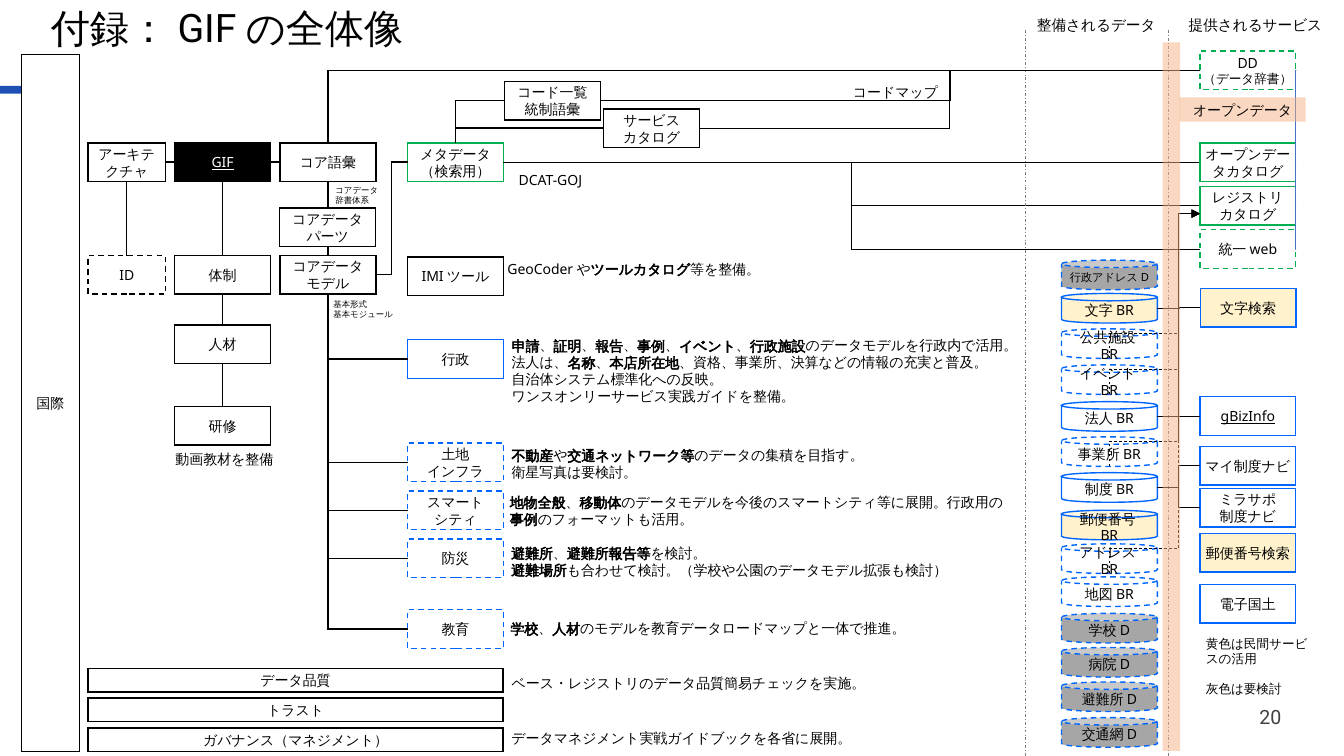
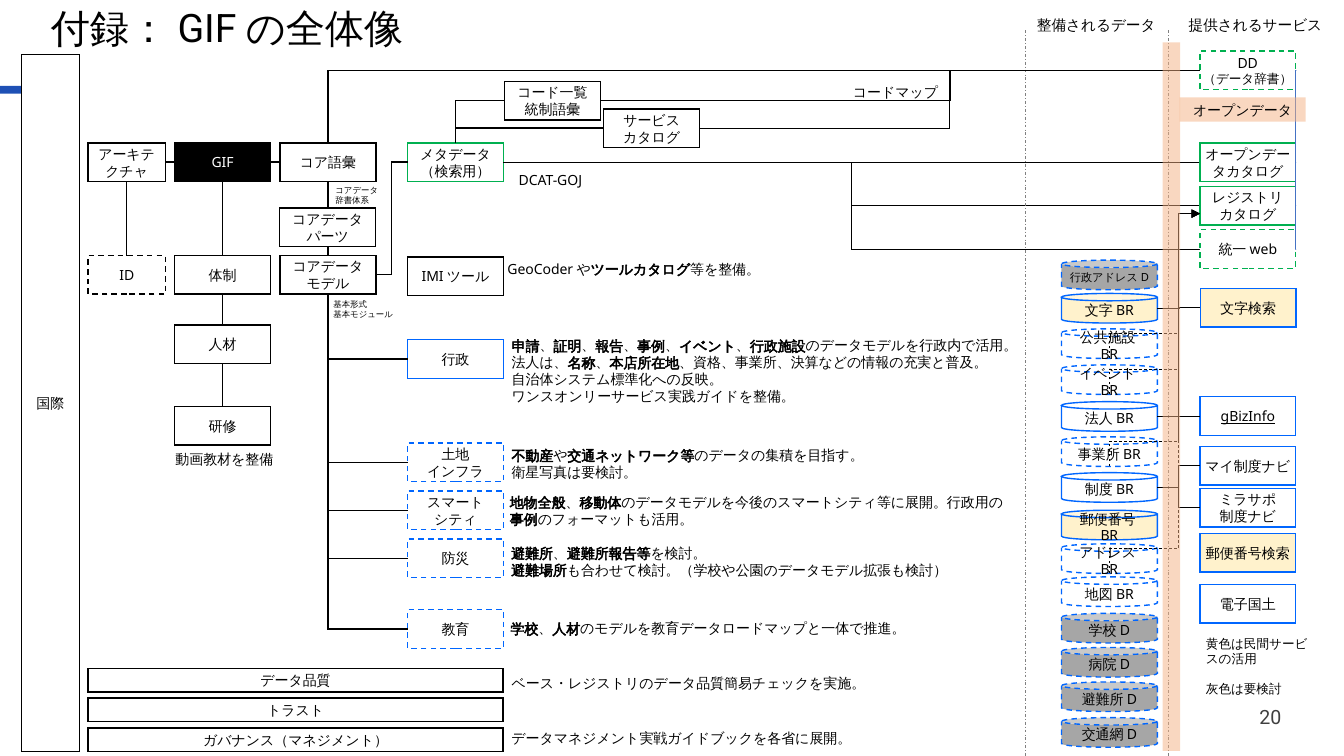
GIF underline: present -> none (223, 163)
